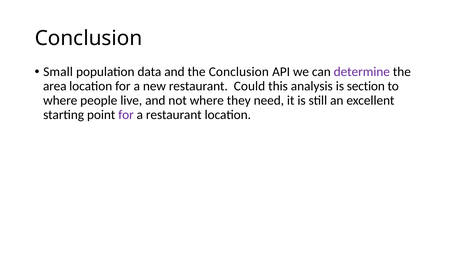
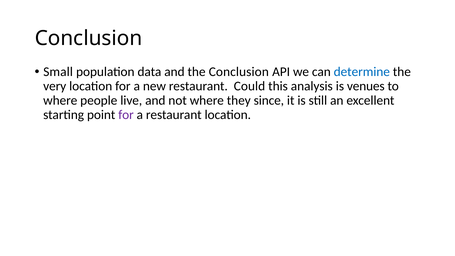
determine colour: purple -> blue (362, 72)
area: area -> very (55, 86)
section: section -> venues (366, 86)
need: need -> since (269, 100)
